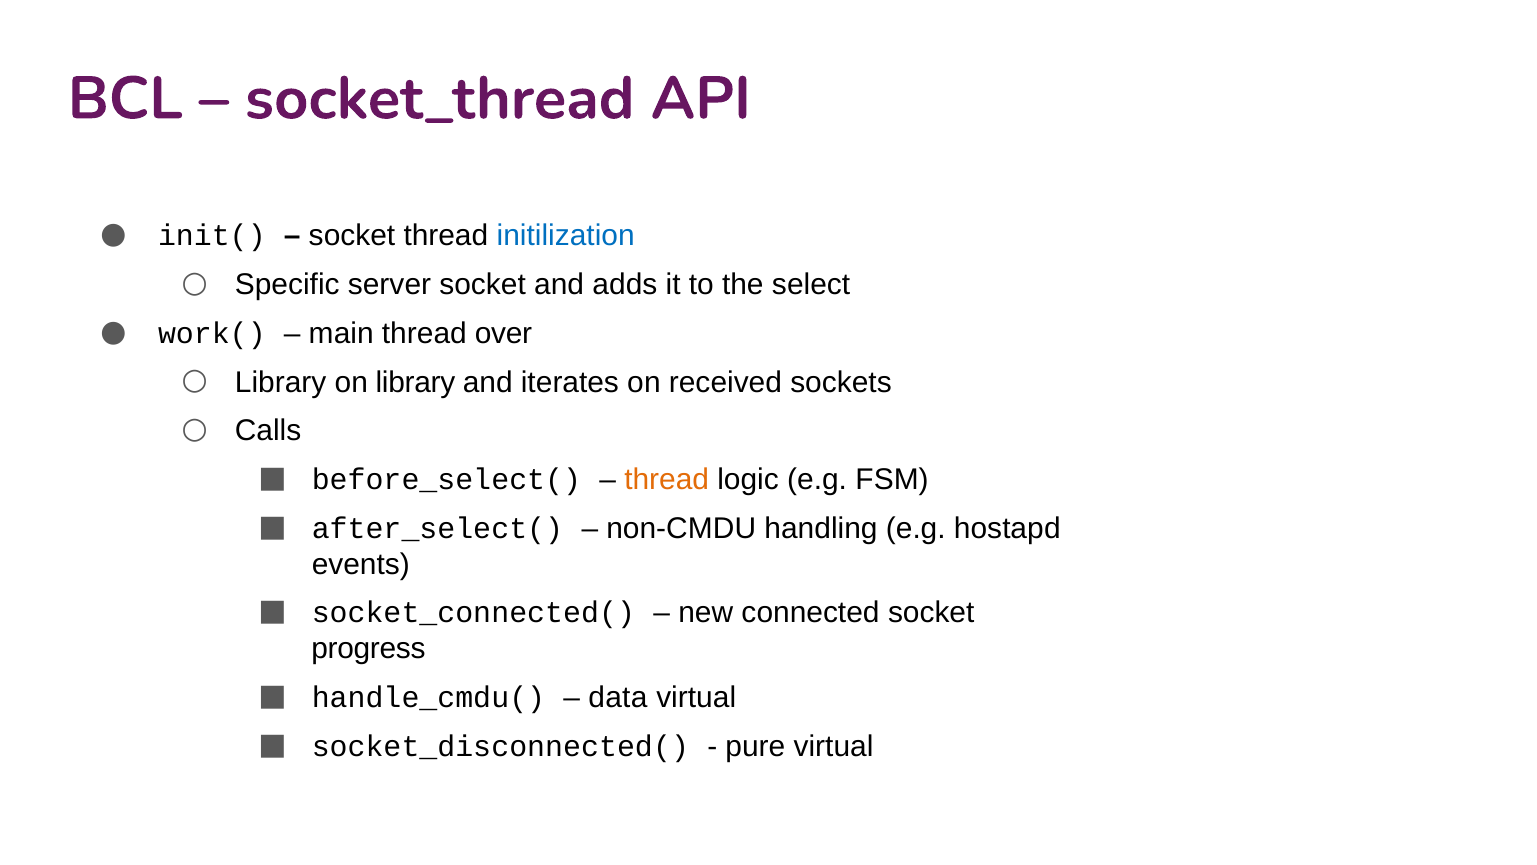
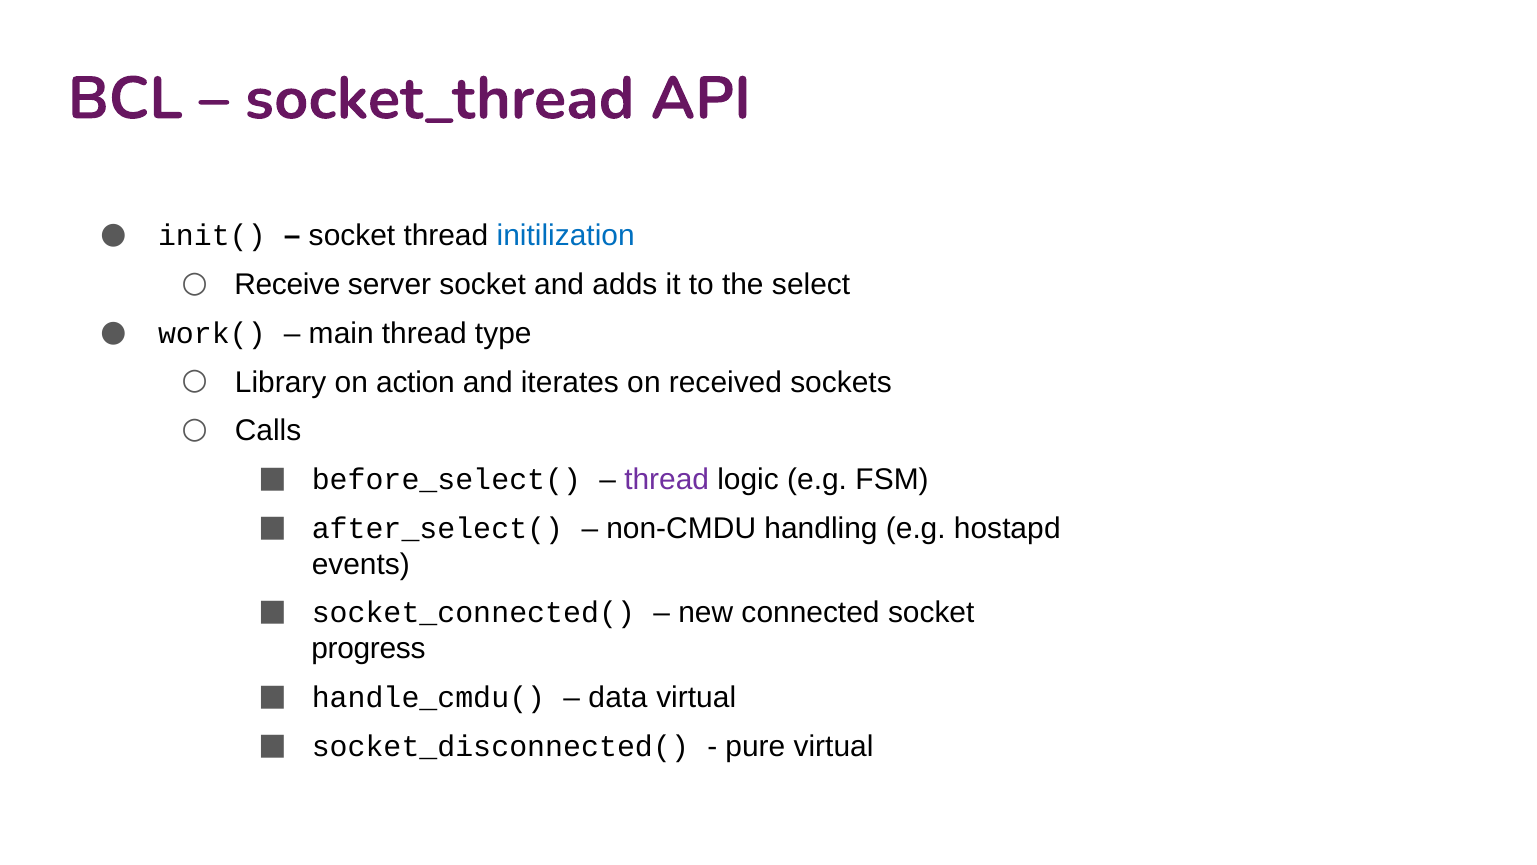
Specific: Specific -> Receive (287, 285)
over: over -> type (503, 333)
on library: library -> action (415, 382)
thread colour: orange -> purple (667, 479)
